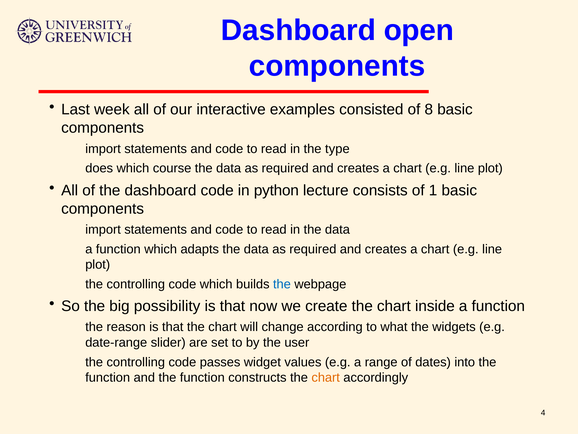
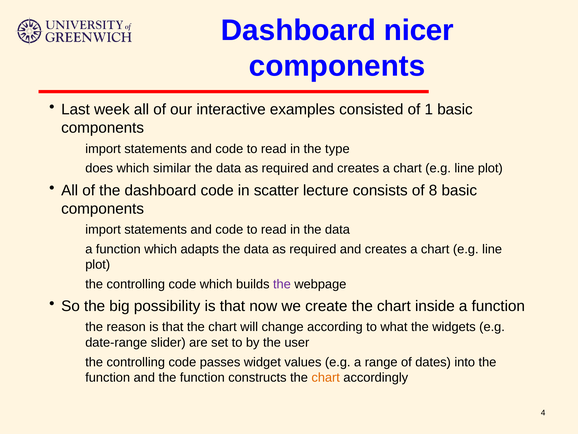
open: open -> nicer (419, 30)
8: 8 -> 1 (429, 109)
course: course -> similar (172, 168)
python: python -> scatter (276, 190)
1: 1 -> 8 (433, 190)
the colour: blue -> purple (282, 284)
